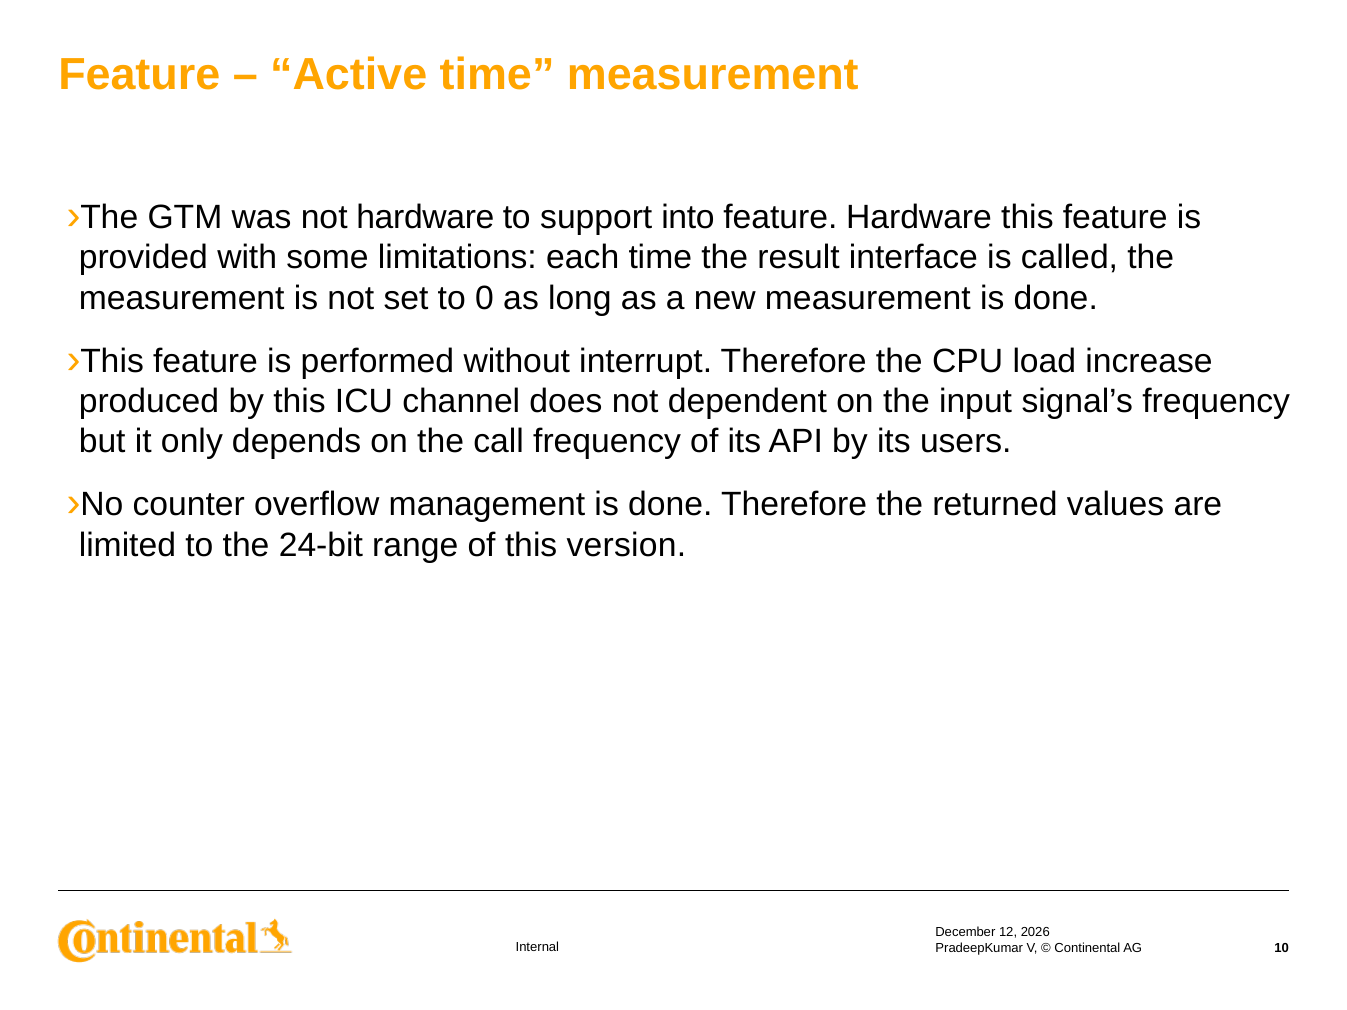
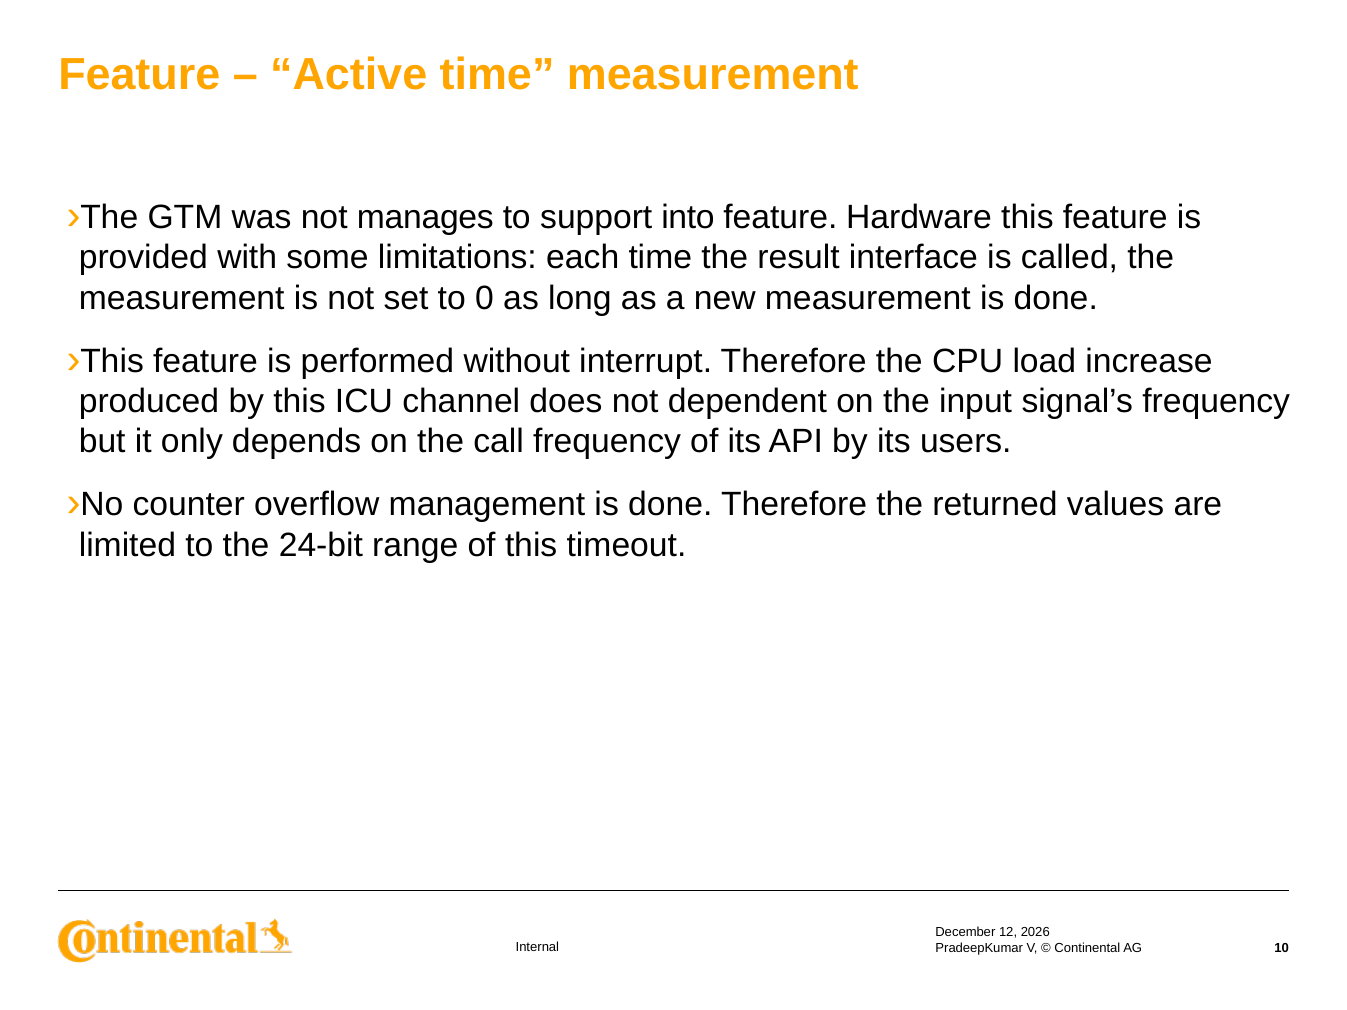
not hardware: hardware -> manages (425, 217)
version: version -> timeout (627, 545)
